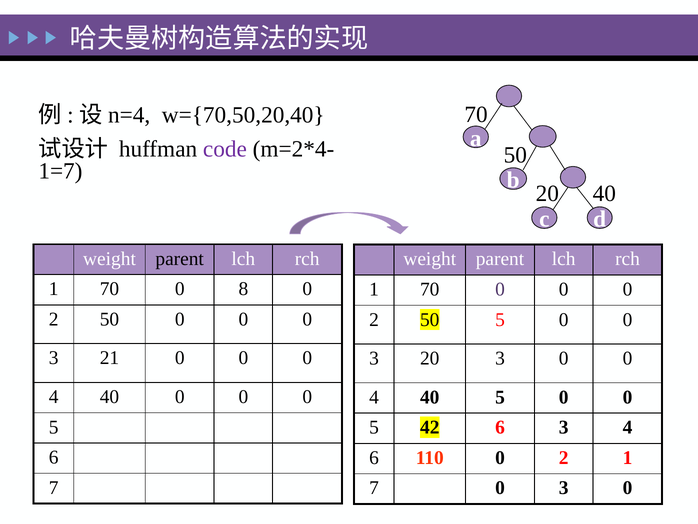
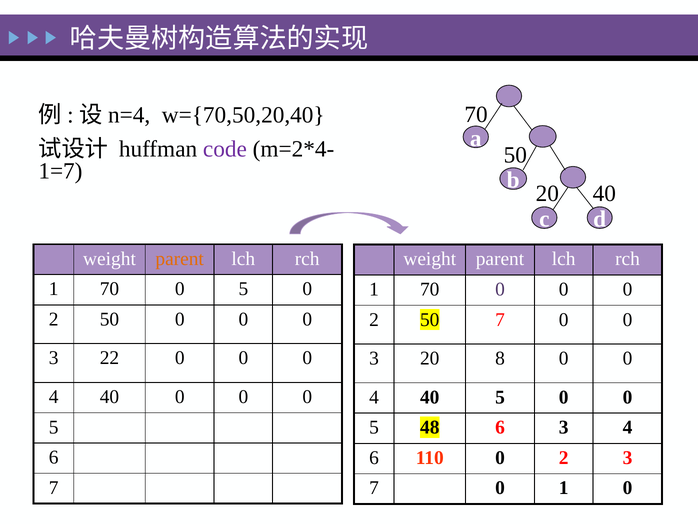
parent colour: black -> orange (180, 258)
70 0 8: 8 -> 5 (243, 289)
50 5: 5 -> 7 (500, 319)
21: 21 -> 22 (109, 358)
20 3: 3 -> 8 (500, 358)
42: 42 -> 48 (430, 427)
2 1: 1 -> 3 (628, 457)
7 0 3: 3 -> 1 (564, 488)
